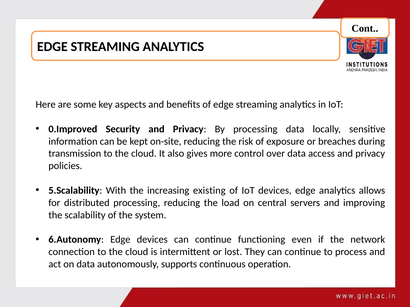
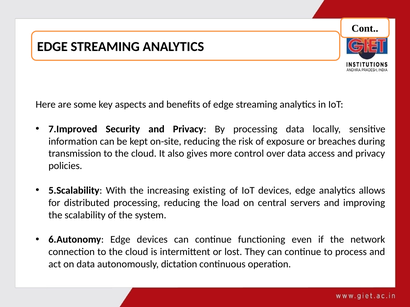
0.Improved: 0.Improved -> 7.Improved (73, 129)
supports: supports -> dictation (179, 265)
